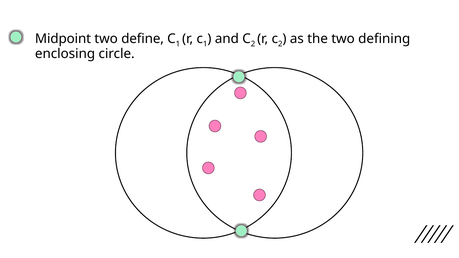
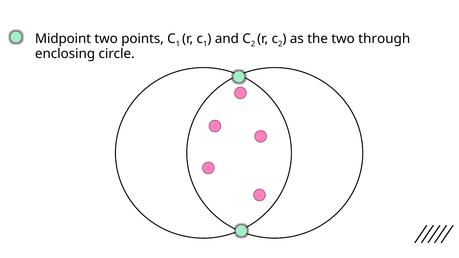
define: define -> points (143, 39)
defining: defining -> through (384, 39)
